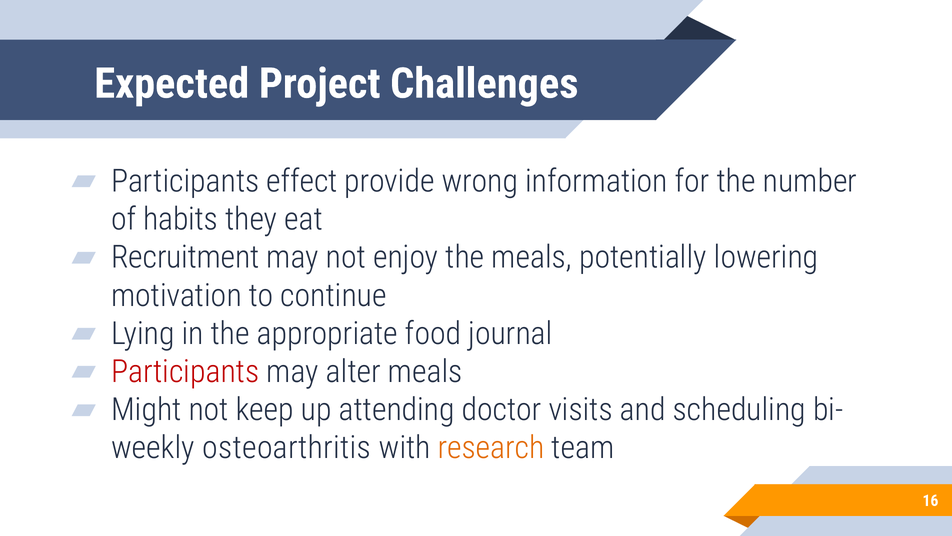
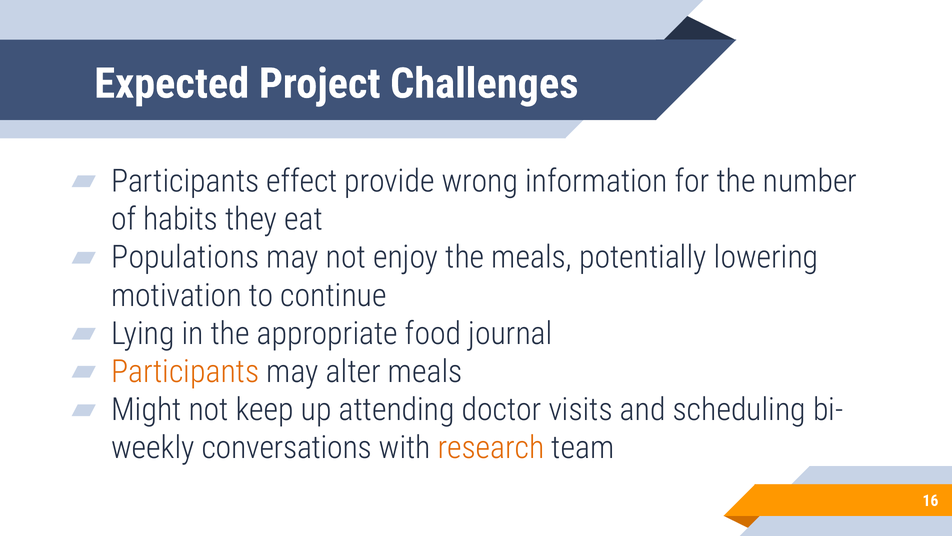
Recruitment: Recruitment -> Populations (185, 257)
Participants colour: red -> orange (185, 371)
osteoarthritis: osteoarthritis -> conversations (287, 448)
